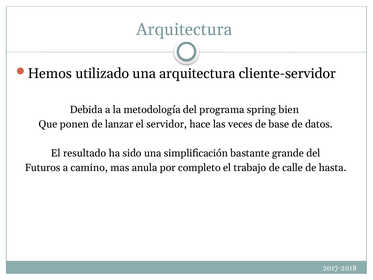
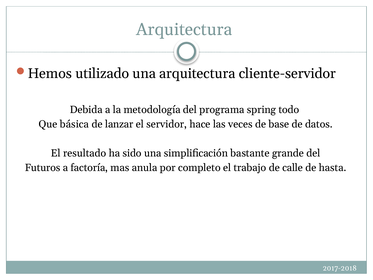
bien: bien -> todo (289, 110)
ponen: ponen -> básica (74, 124)
camino: camino -> factoría (89, 168)
